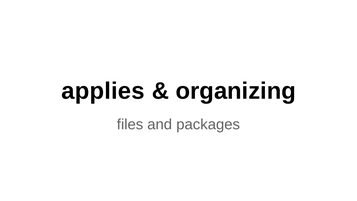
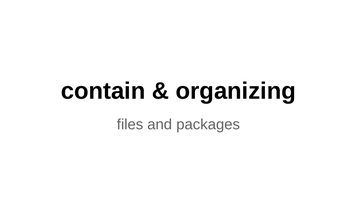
applies: applies -> contain (103, 91)
